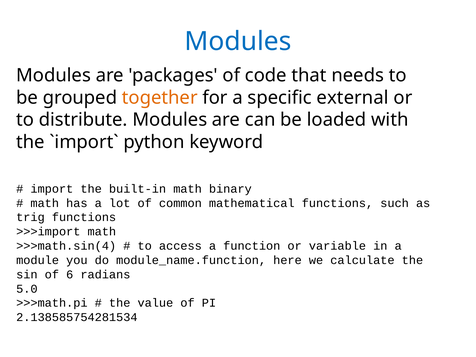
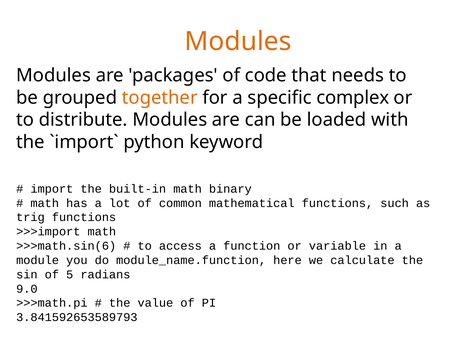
Modules colour: blue -> orange (238, 41)
external: external -> complex (353, 98)
>>>math.sin(4: >>>math.sin(4 -> >>>math.sin(6 (66, 246)
6: 6 -> 5 (70, 274)
5.0: 5.0 -> 9.0 (27, 289)
2.138585754281534: 2.138585754281534 -> 3.841592653589793 (77, 317)
